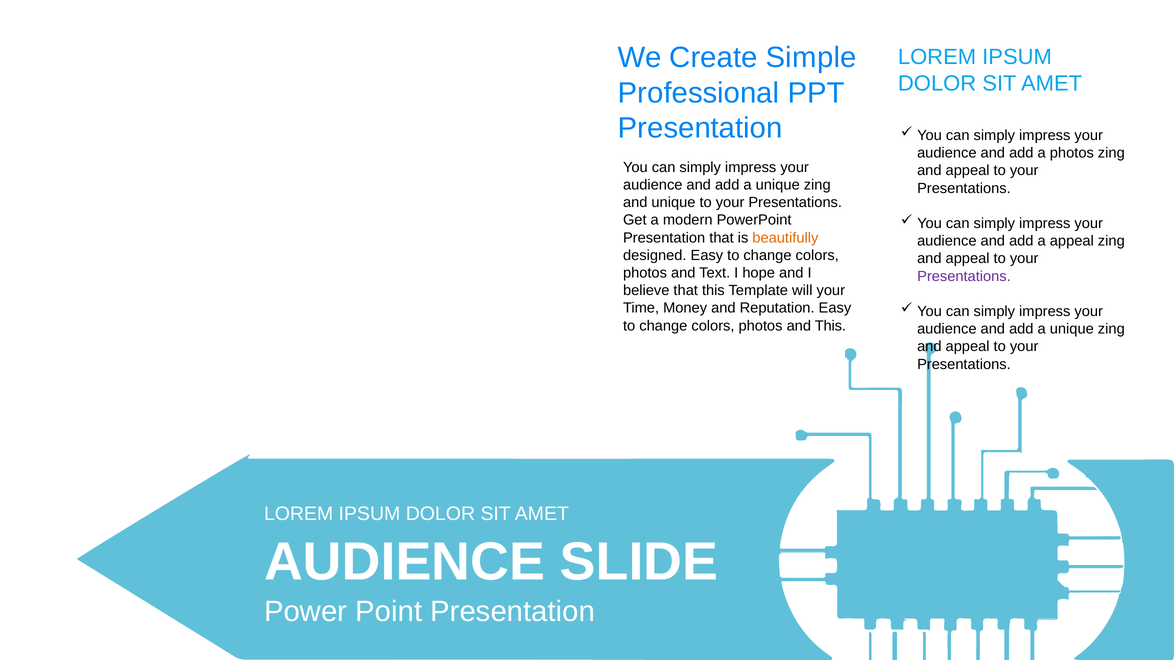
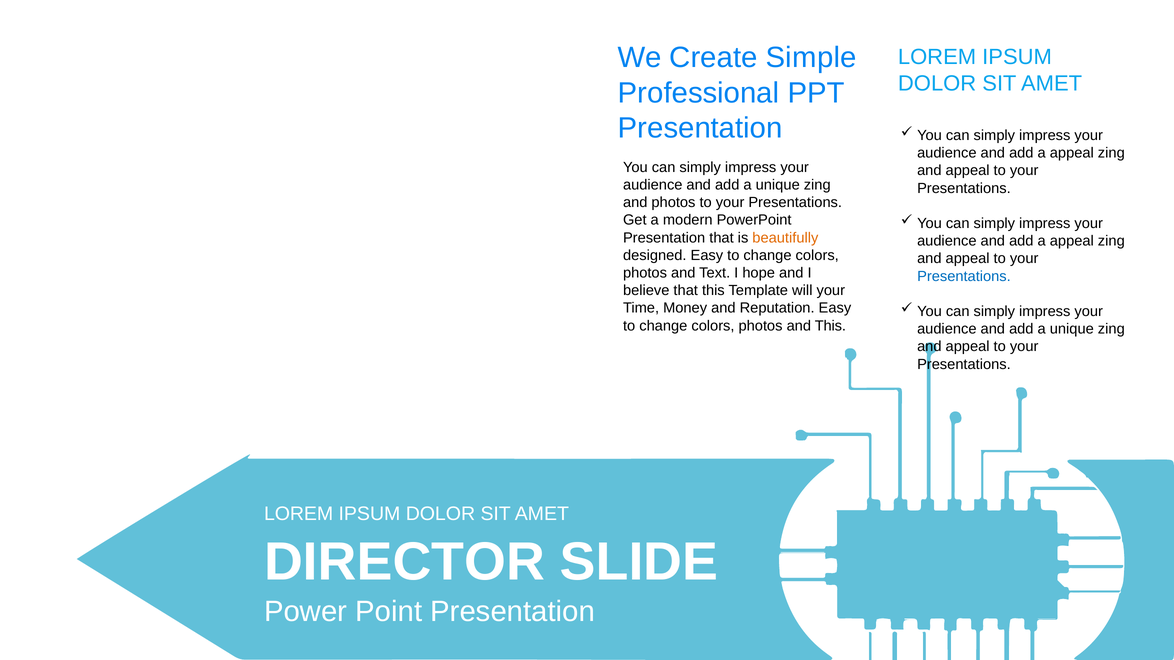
photos: photos -> appeal (1072, 153)
and unique: unique -> photos (673, 203)
Presentations colour: purple -> blue (964, 276)
AUDIENCE: AUDIENCE -> DIRECTOR (404, 562)
